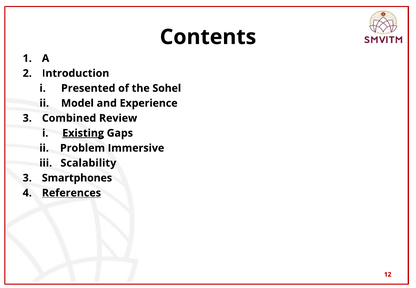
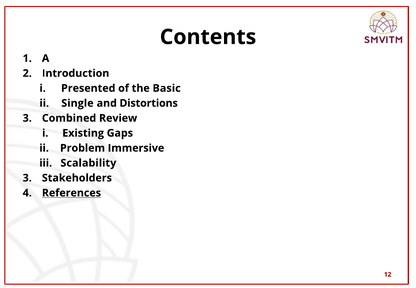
Sohel: Sohel -> Basic (167, 88)
Model: Model -> Single (77, 103)
Experience: Experience -> Distortions (149, 103)
Existing underline: present -> none (83, 133)
Smartphones: Smartphones -> Stakeholders (77, 178)
